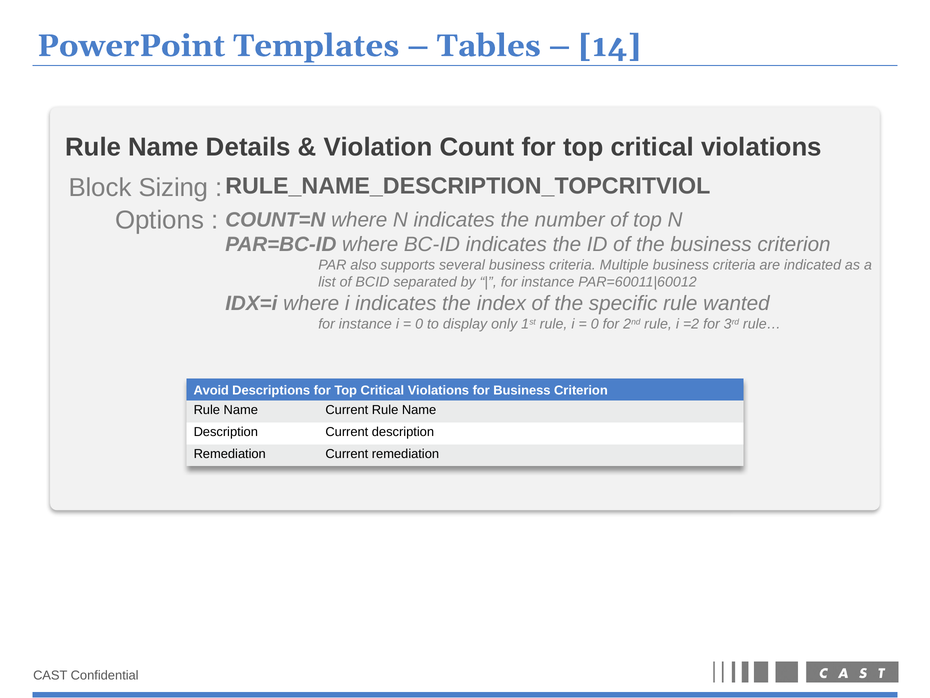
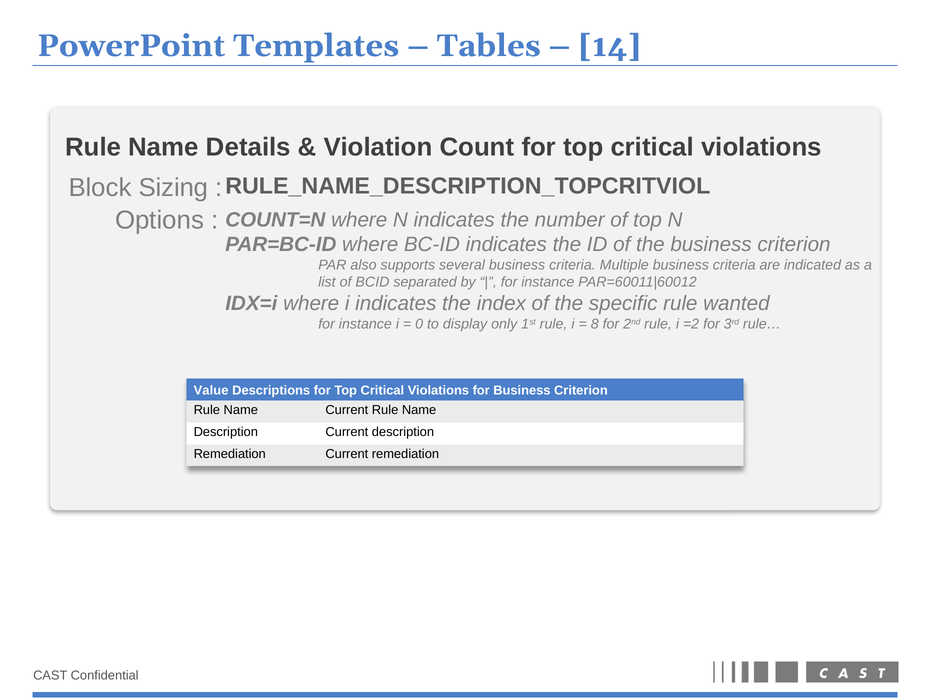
0: 0 -> 8 (595, 324)
Avoid: Avoid -> Value (211, 390)
